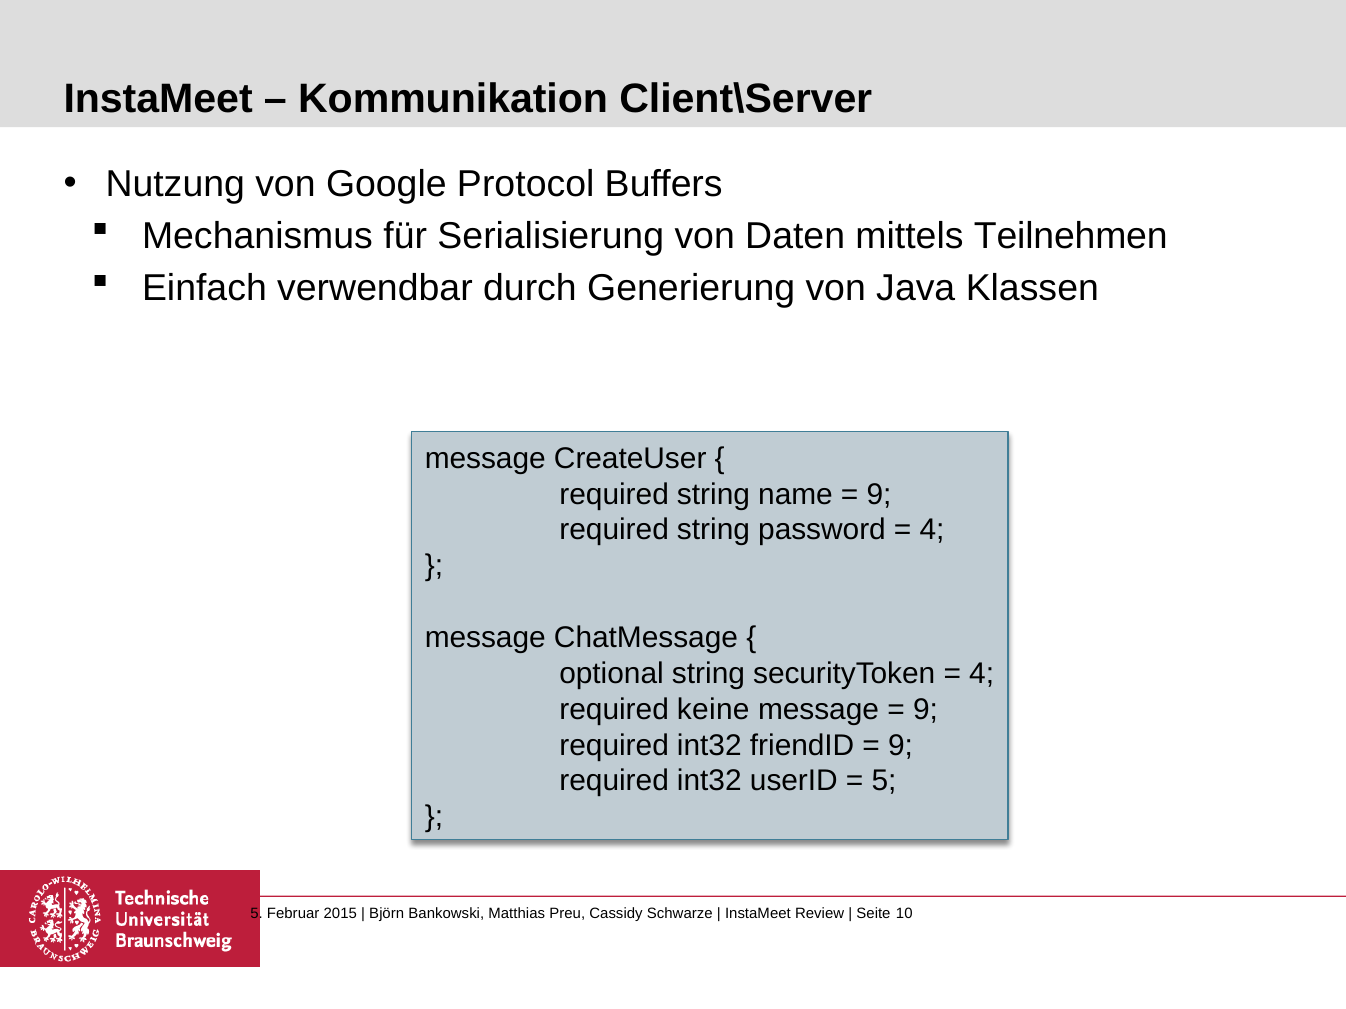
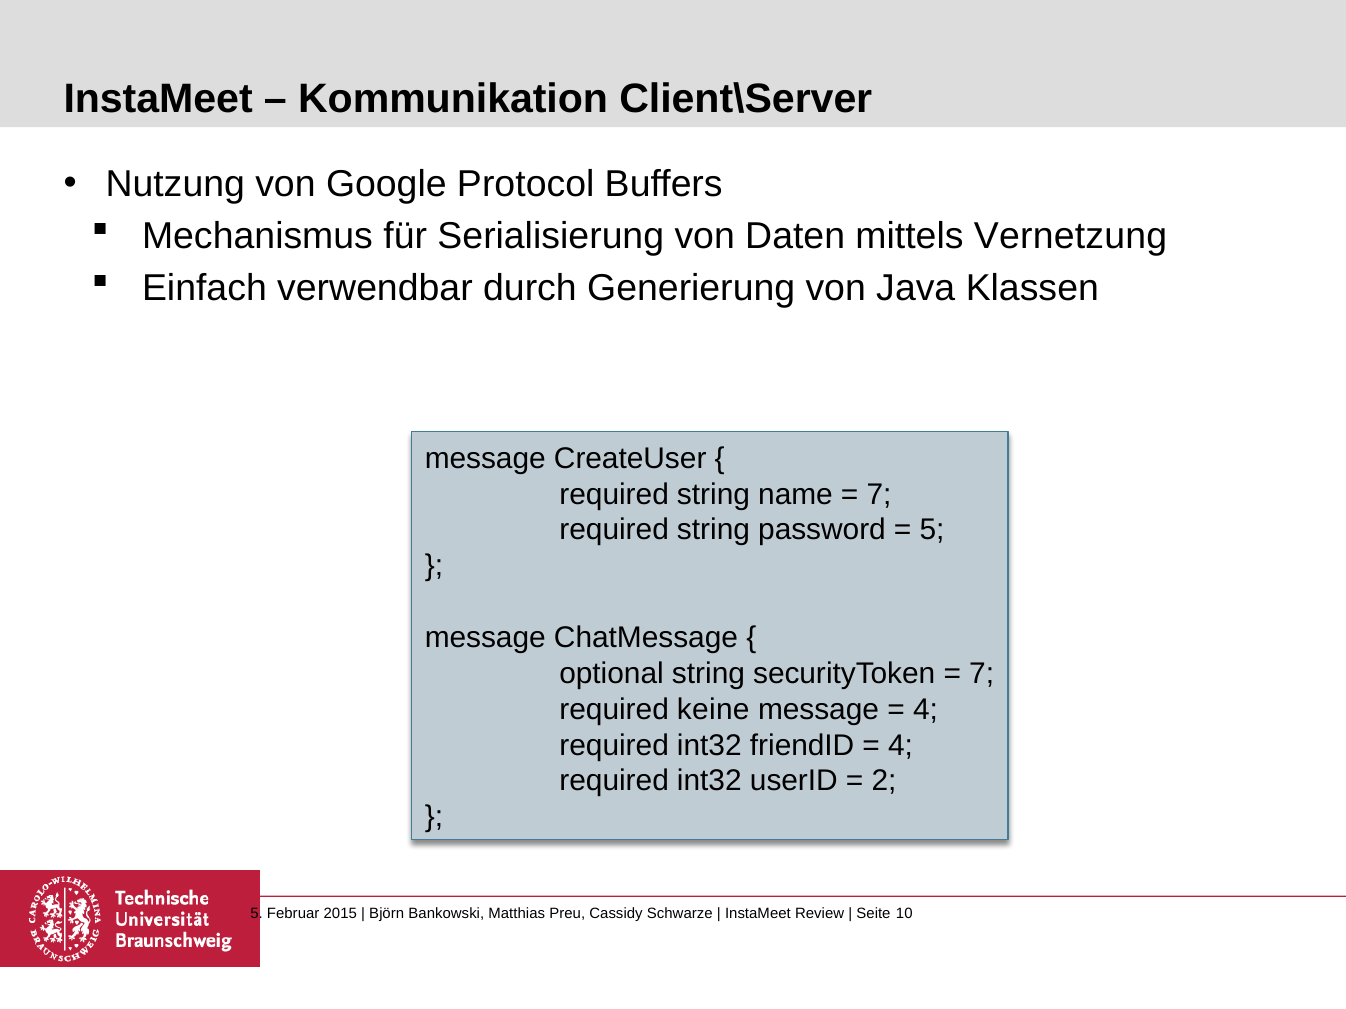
Teilnehmen: Teilnehmen -> Vernetzung (1071, 236)
9: 9 -> 7 (879, 494)
4: 4 -> 5 (932, 530)
4: 4 -> 7 (982, 674)
9: 9 -> 4 (925, 710)
9: 9 -> 4 (901, 746)
5: 5 -> 2 (884, 781)
